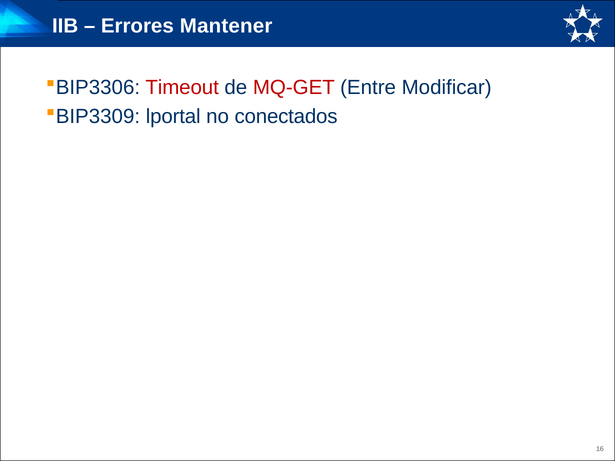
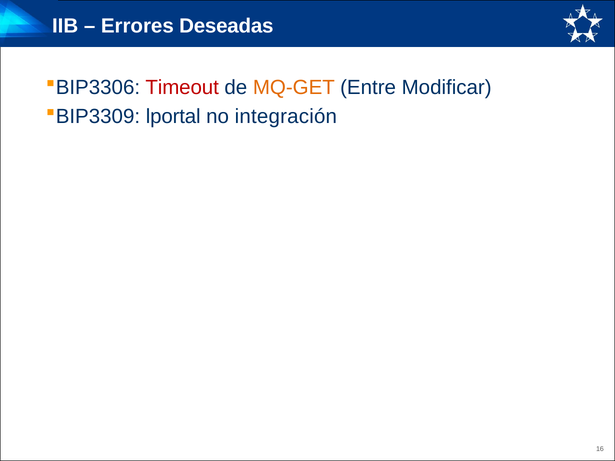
Mantener: Mantener -> Deseadas (226, 26)
MQ-GET colour: red -> orange (294, 88)
conectados: conectados -> integración (286, 116)
